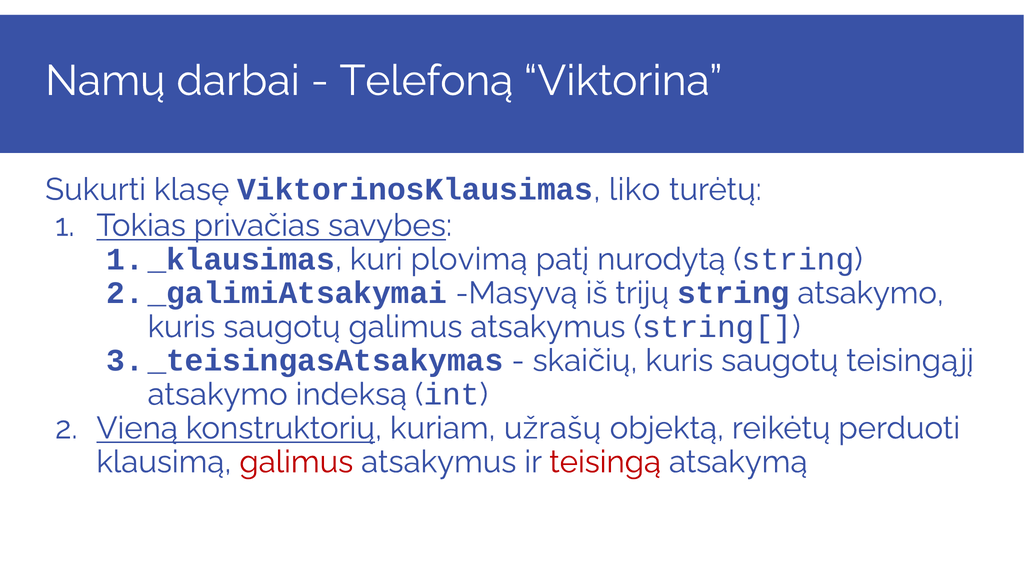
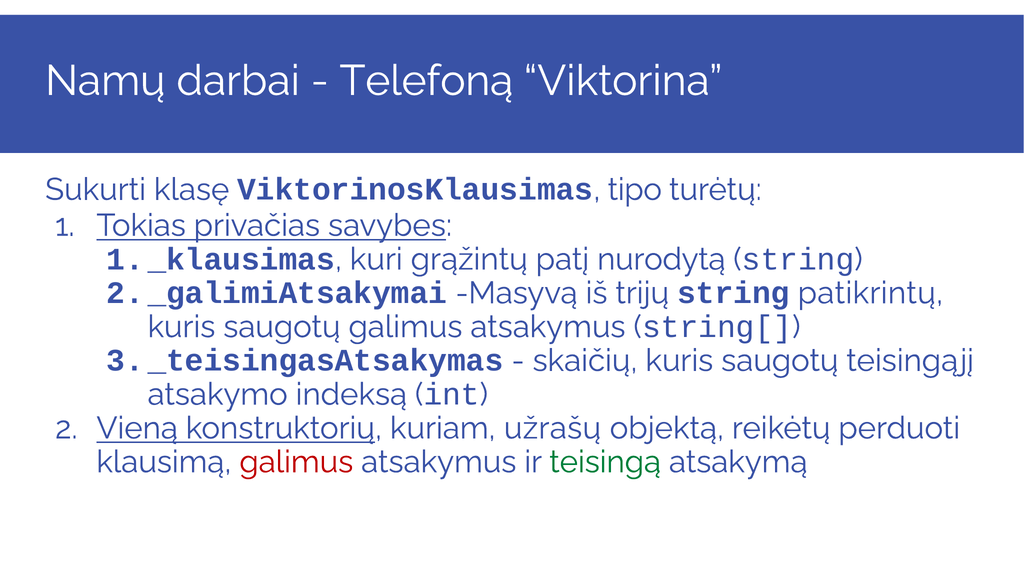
liko: liko -> tipo (635, 190)
plovimą: plovimą -> grąžintų (469, 259)
string atsakymo: atsakymo -> patikrintų (870, 293)
teisingą colour: red -> green (605, 462)
